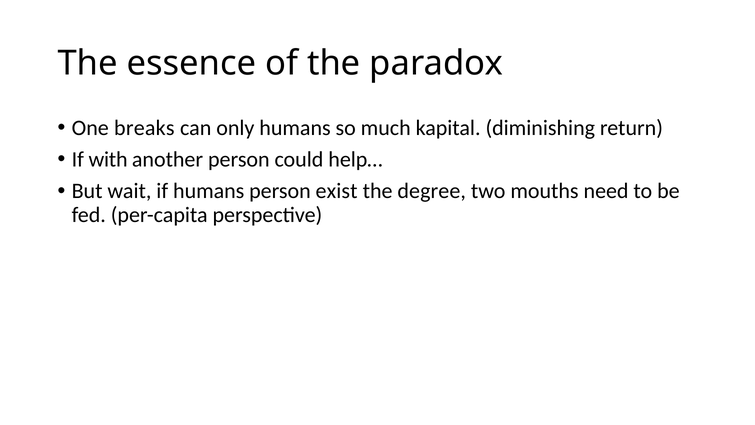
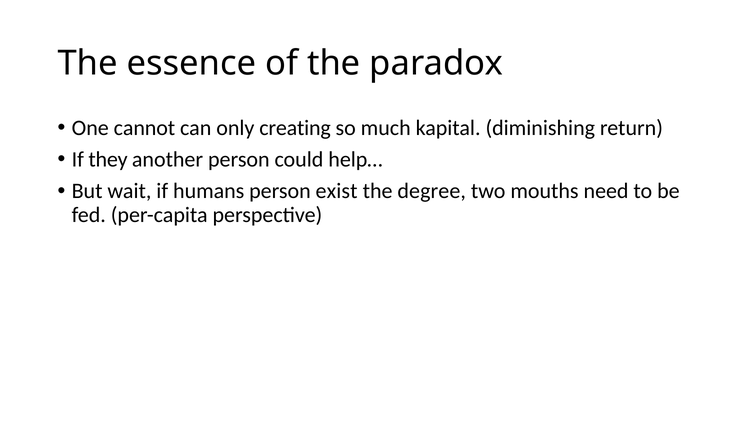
breaks: breaks -> cannot (144, 128)
only humans: humans -> creating (295, 128)
with: with -> they (108, 159)
